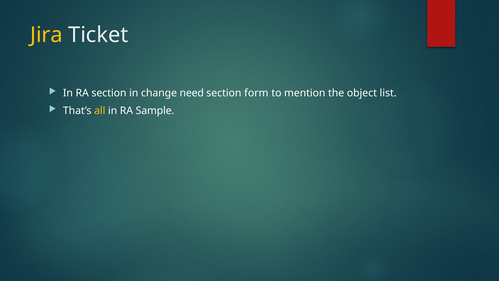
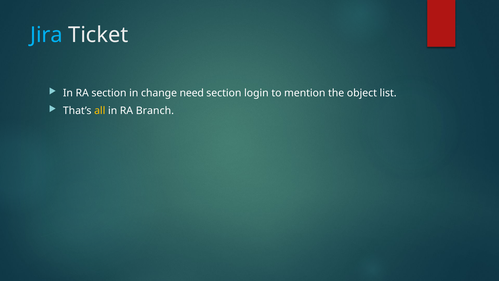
Jira colour: yellow -> light blue (46, 35)
form: form -> login (256, 93)
Sample: Sample -> Branch (155, 111)
